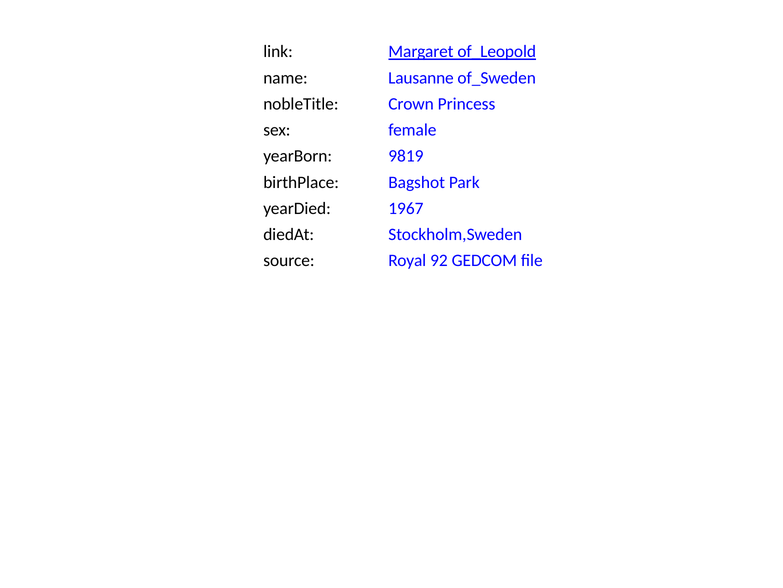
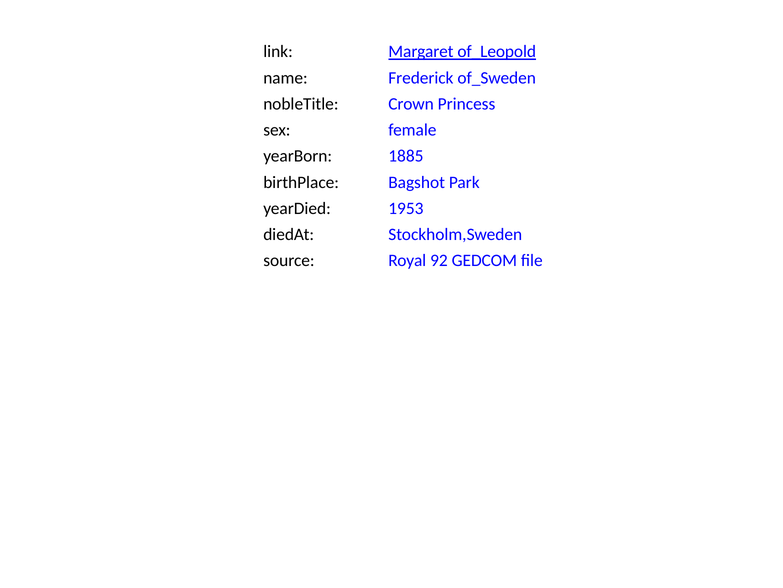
Lausanne: Lausanne -> Frederick (421, 78)
9819: 9819 -> 1885 (406, 156)
1967: 1967 -> 1953 (406, 208)
